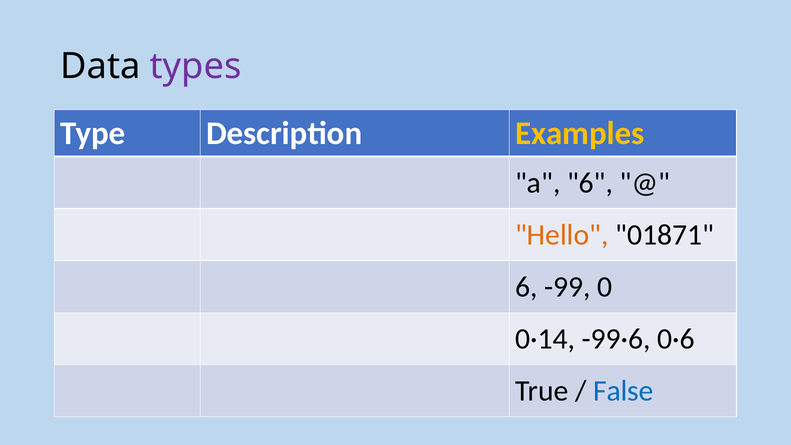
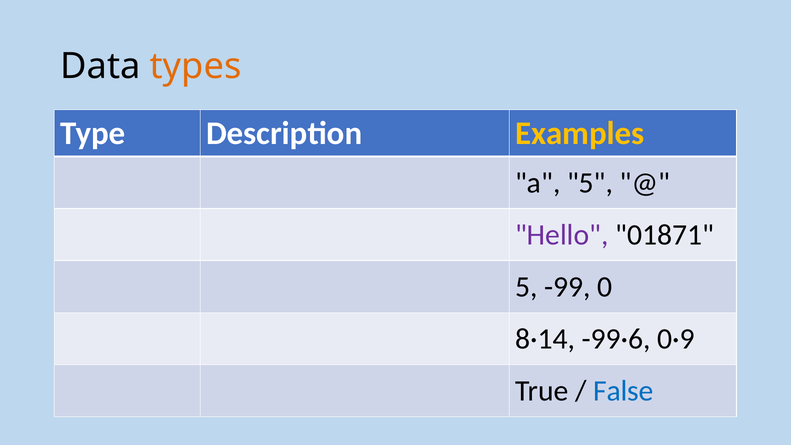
types colour: purple -> orange (196, 66)
a 6: 6 -> 5 (590, 183)
Hello colour: orange -> purple (562, 235)
6: 6 -> 5 (526, 287)
0·14: 0·14 -> 8·14 (545, 339)
0·6: 0·6 -> 0·9 (676, 339)
